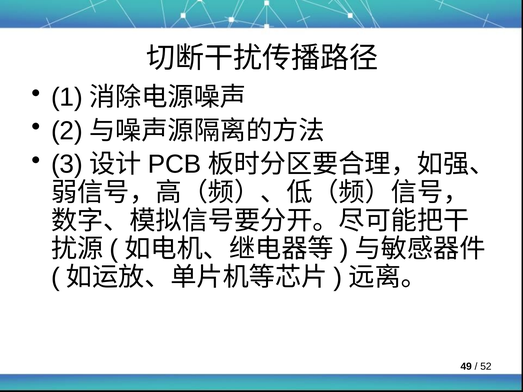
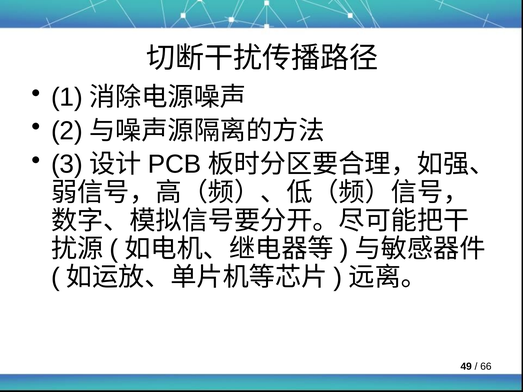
52: 52 -> 66 (486, 367)
